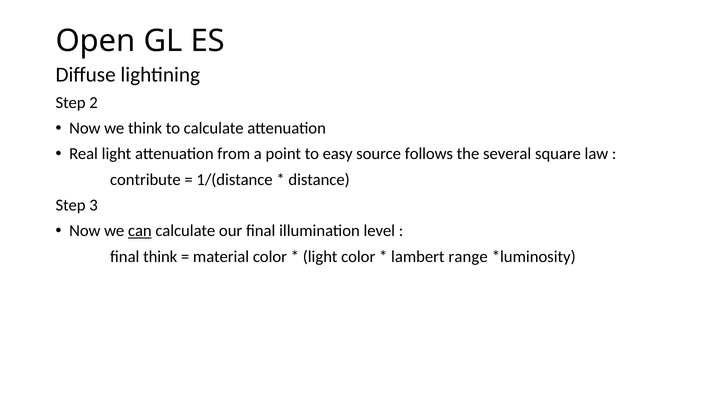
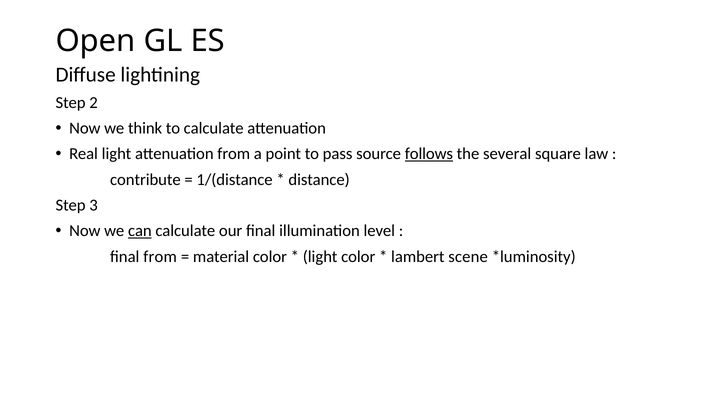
easy: easy -> pass (338, 154)
follows underline: none -> present (429, 154)
final think: think -> from (160, 256)
range: range -> scene (468, 256)
